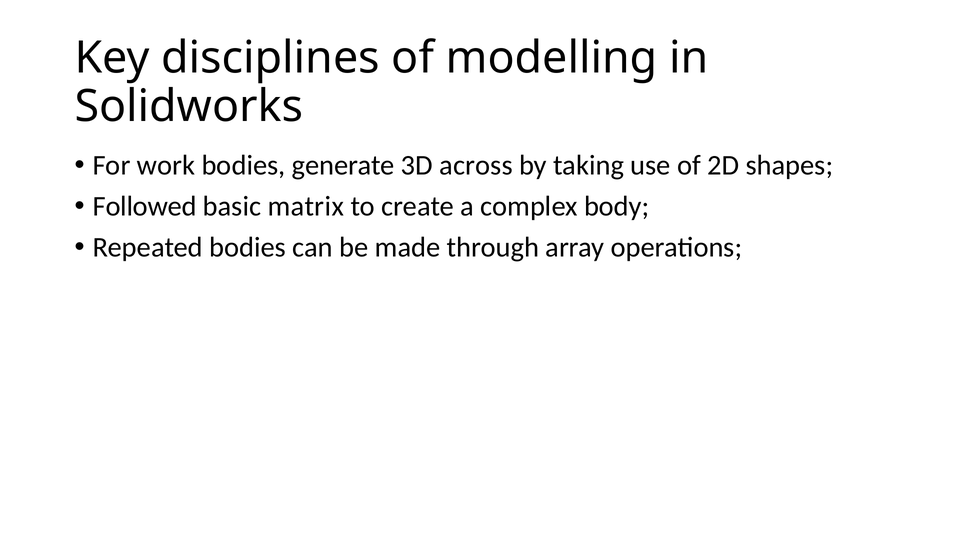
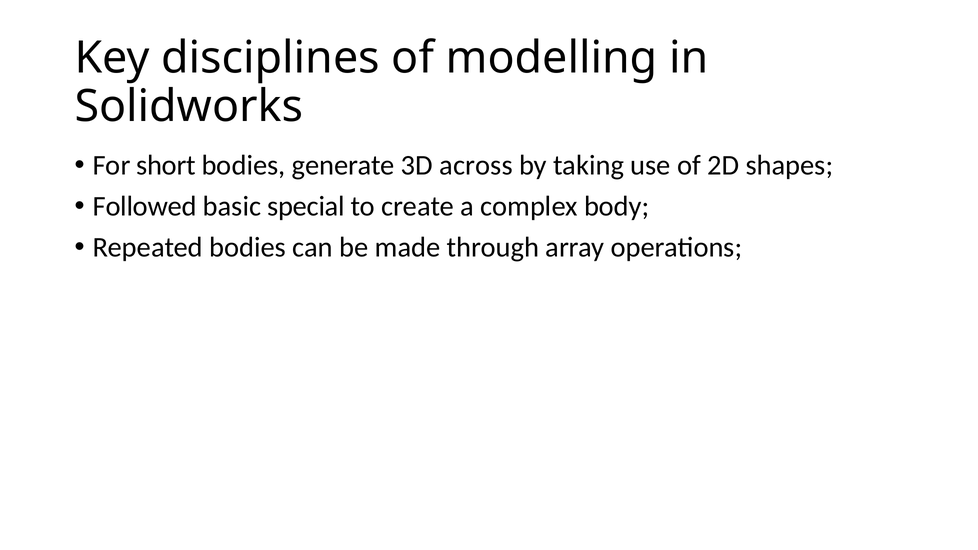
work: work -> short (166, 165)
matrix: matrix -> special (306, 206)
